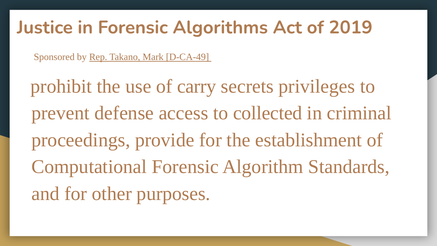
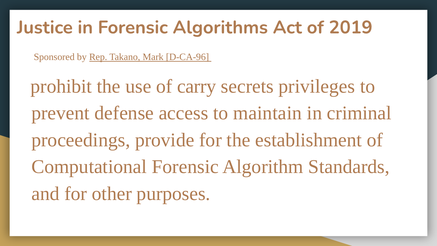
D-CA-49: D-CA-49 -> D-CA-96 (187, 57)
collected: collected -> maintain (268, 113)
